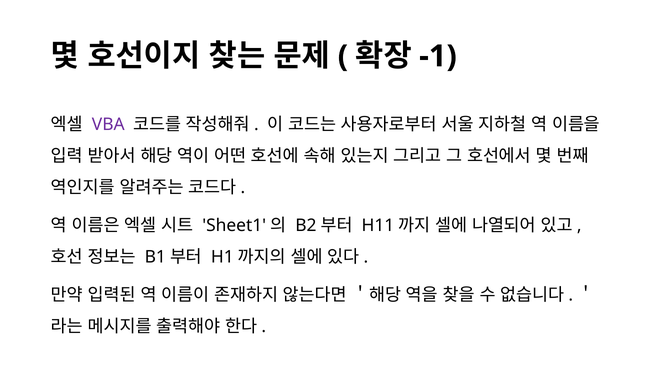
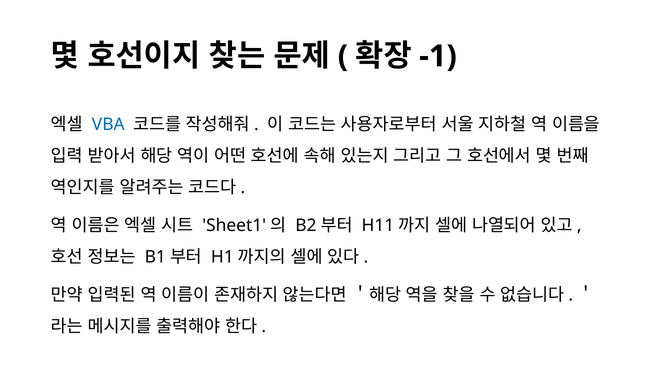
VBA colour: purple -> blue (108, 125)
